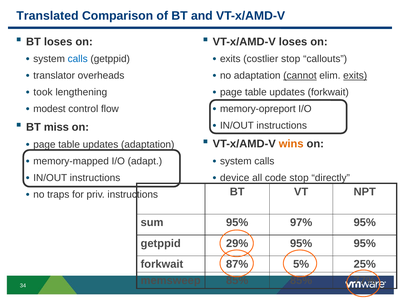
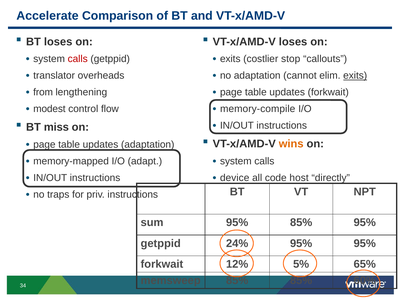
Translated: Translated -> Accelerate (47, 16)
calls colour: blue -> red (78, 59)
cannot underline: present -> none (300, 76)
took: took -> from (43, 92)
memory-opreport: memory-opreport -> memory-compile (258, 109)
code stop: stop -> host (299, 178)
95% 97%: 97% -> 85% (301, 223)
29%: 29% -> 24% (237, 243)
87%: 87% -> 12% (237, 264)
25%: 25% -> 65% (365, 264)
77%: 77% -> 60% (365, 281)
